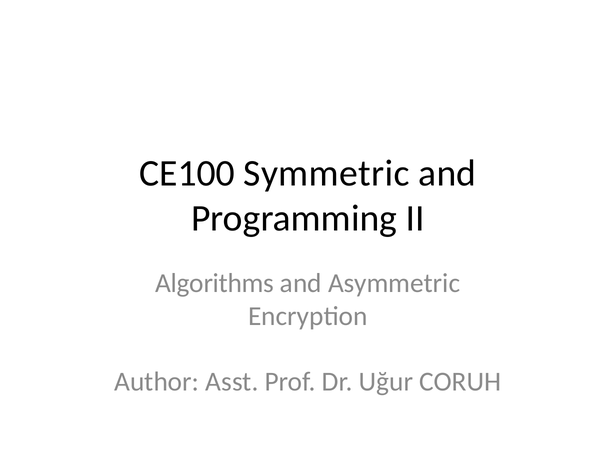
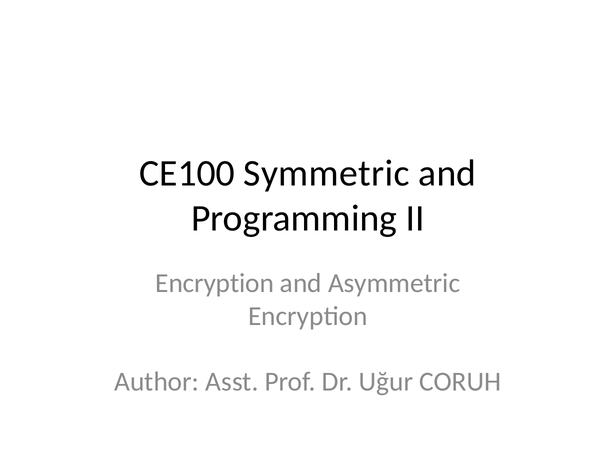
Algorithms: Algorithms -> Encryption (215, 283)
